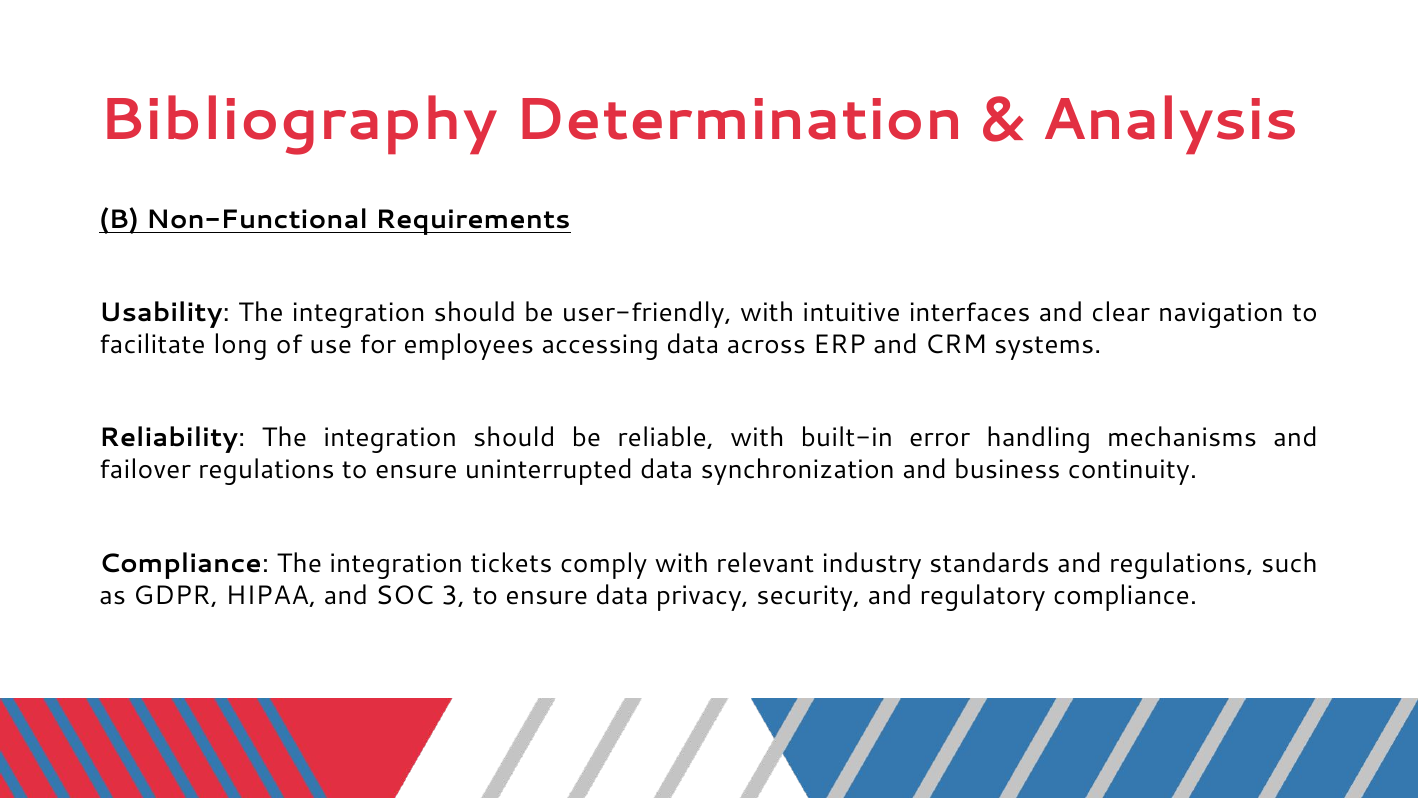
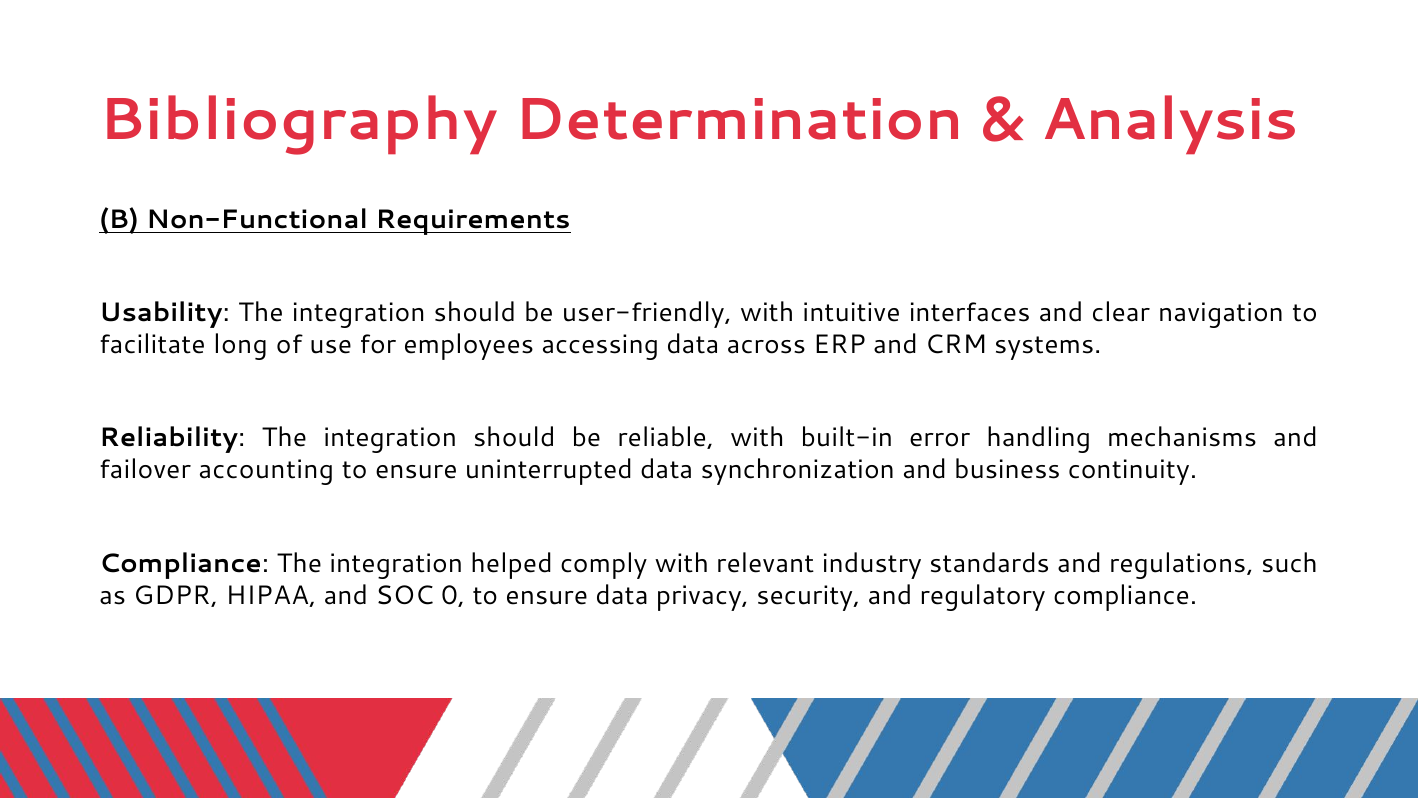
failover regulations: regulations -> accounting (266, 470)
tickets: tickets -> helped (512, 563)
3: 3 -> 0 (453, 595)
